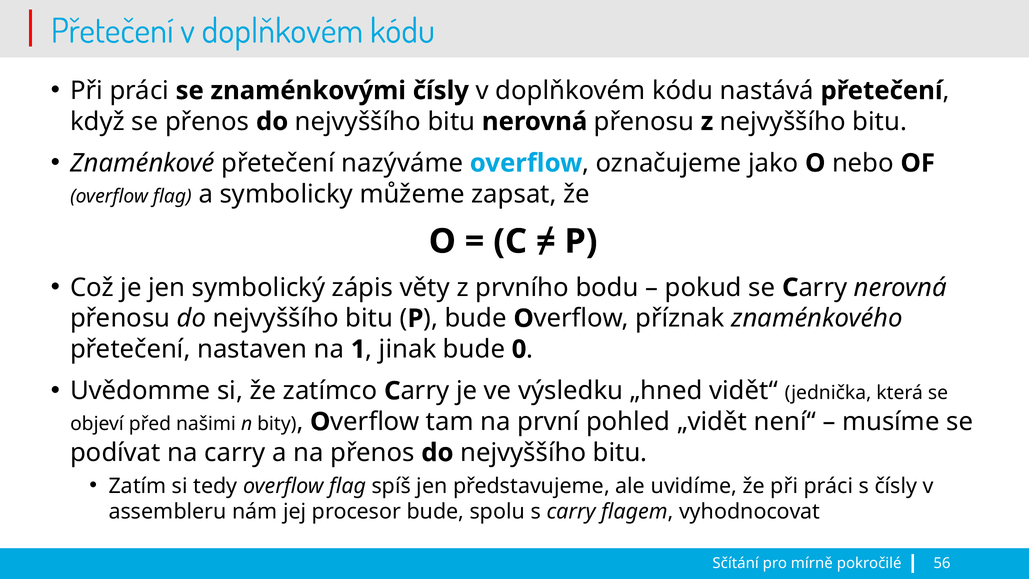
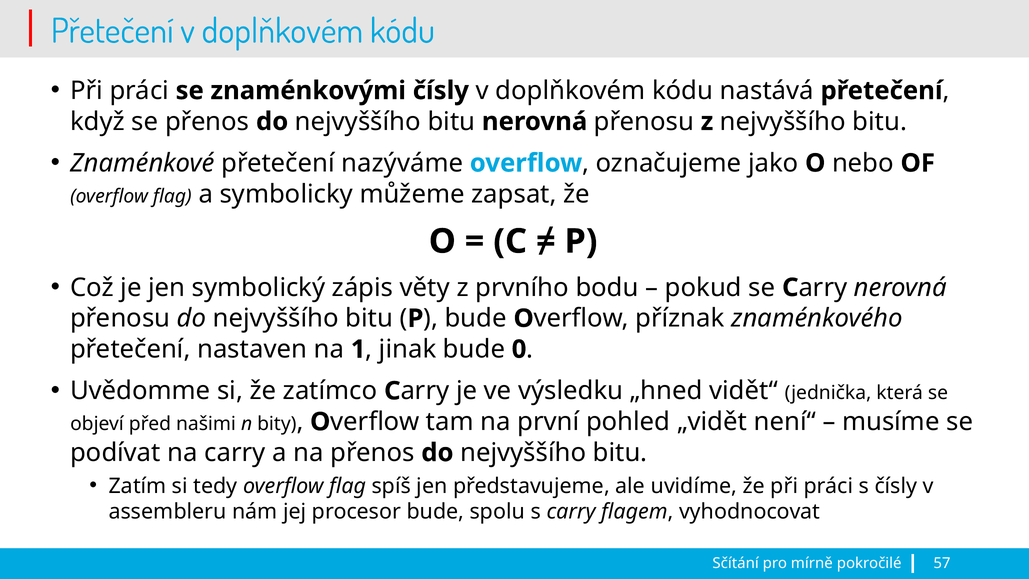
56: 56 -> 57 (942, 563)
